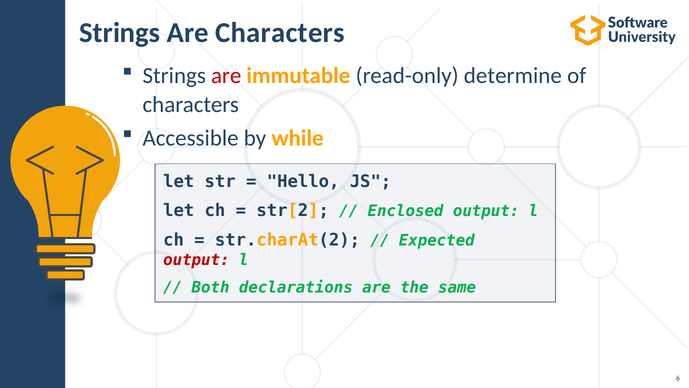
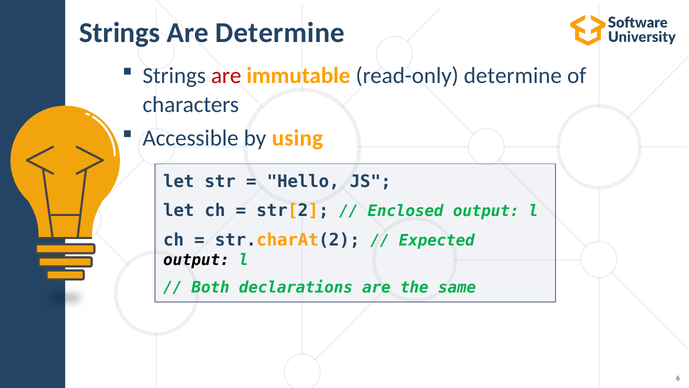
Are Characters: Characters -> Determine (280, 33)
while: while -> using (297, 138)
output colour: red -> black (196, 260)
